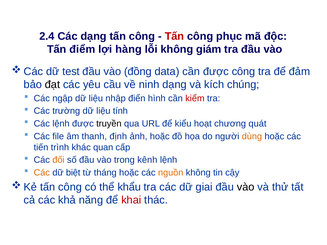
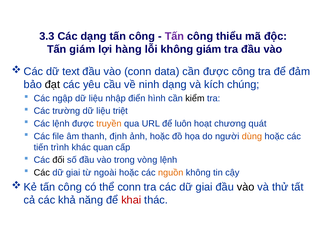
2.4: 2.4 -> 3.3 (47, 36)
Tấn colour: red -> purple (174, 36)
phục: phục -> thiểu (229, 36)
Tấn điểm: điểm -> giám (82, 49)
test: test -> text (71, 72)
vào đồng: đồng -> conn (138, 72)
kiểm colour: red -> black (195, 98)
tính: tính -> triệt (120, 111)
truyền colour: black -> orange (109, 124)
kiểu: kiểu -> luôn (183, 124)
đối colour: orange -> black (58, 160)
kênh: kênh -> vòng (147, 160)
Các colour: orange -> black (42, 173)
biệt: biệt -> giai (73, 173)
tháng: tháng -> ngoài (105, 173)
thể khẩu: khẩu -> conn (129, 187)
